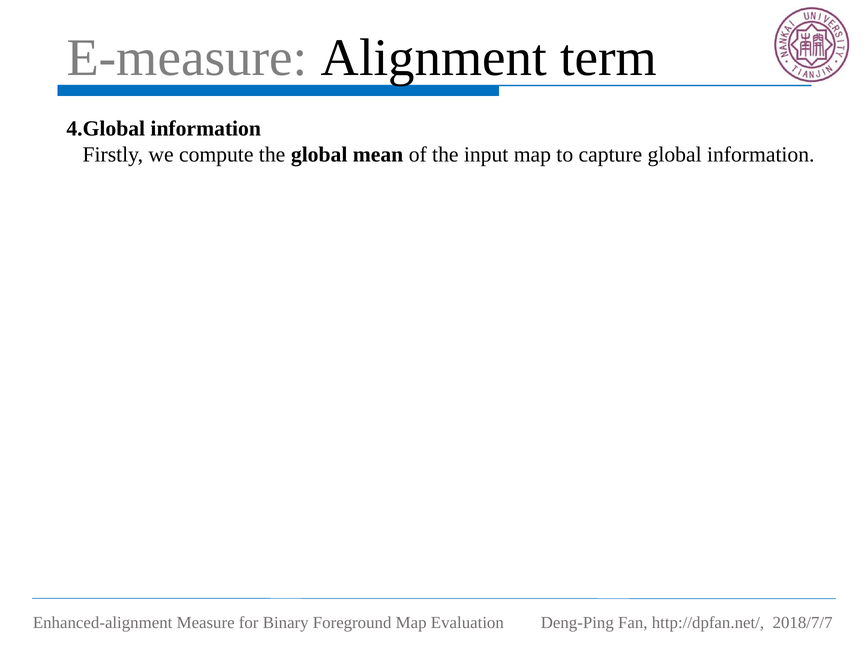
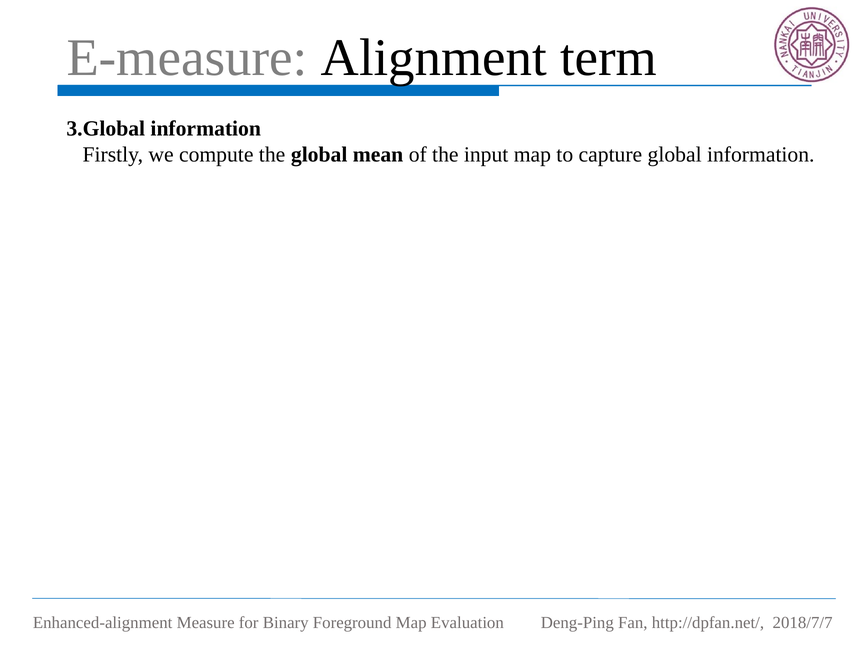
4.Global: 4.Global -> 3.Global (106, 129)
